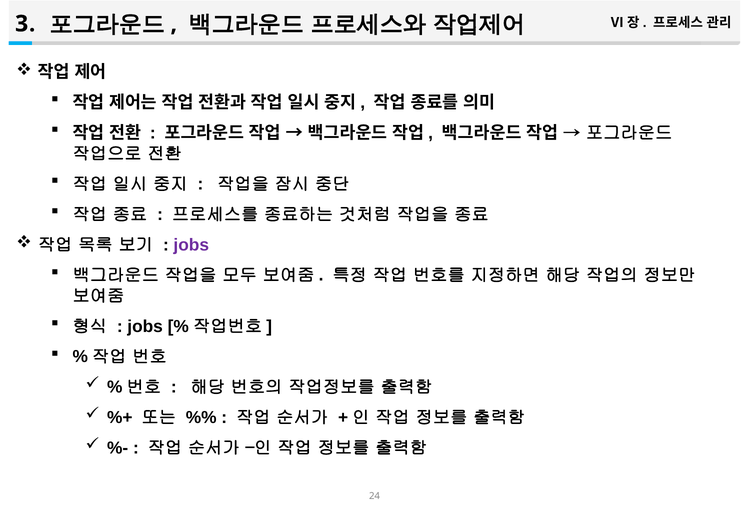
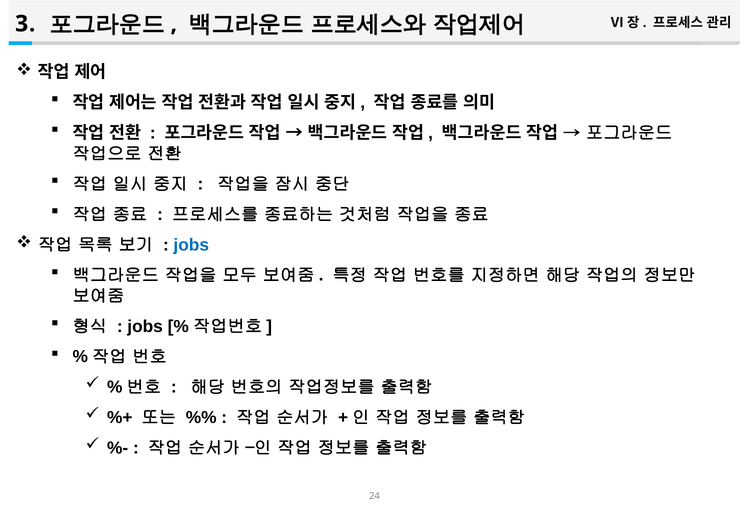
jobs colour: purple -> blue (191, 245)
